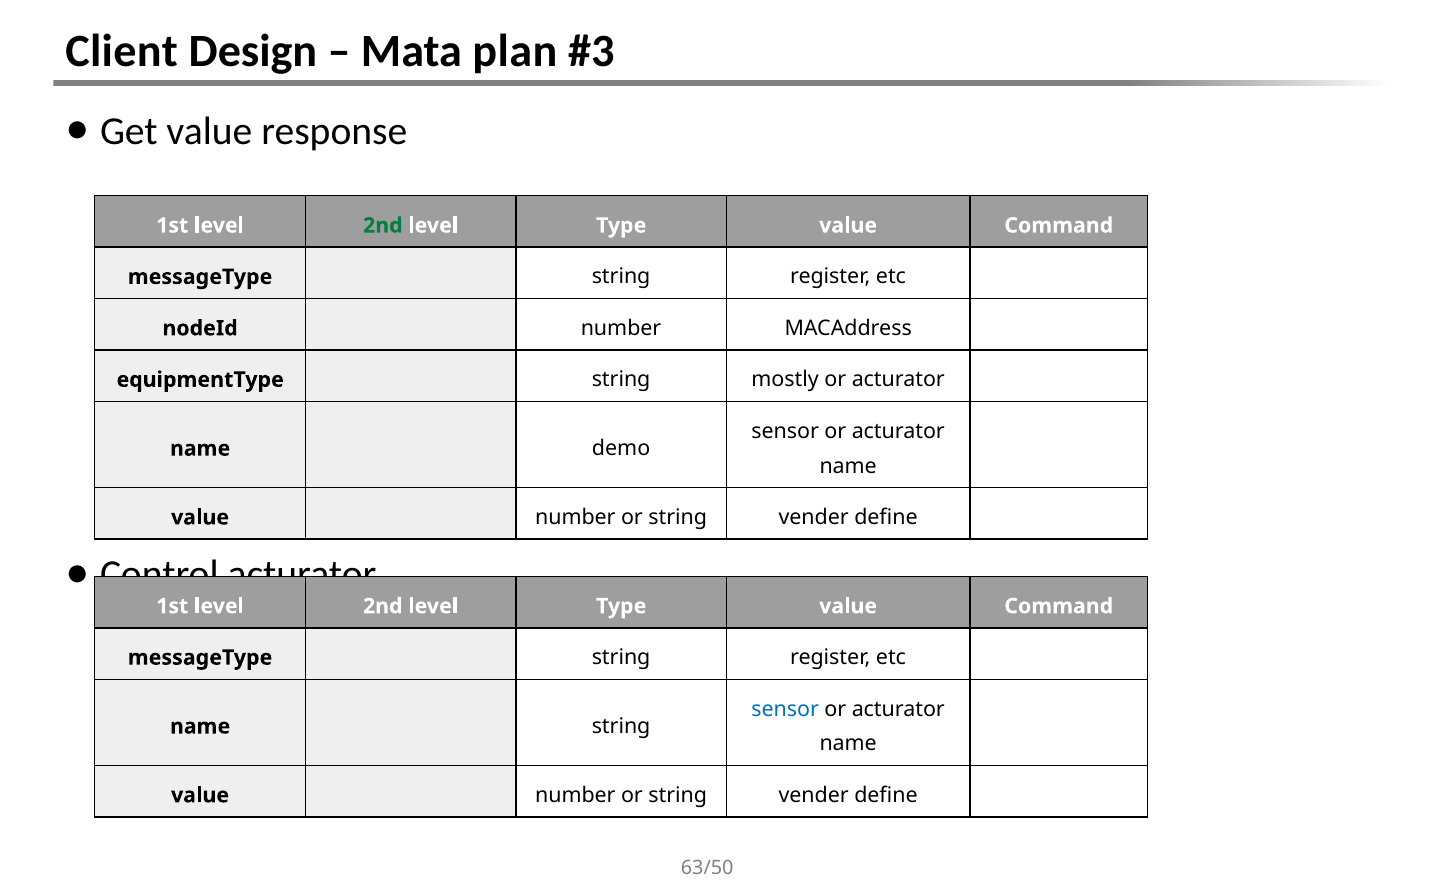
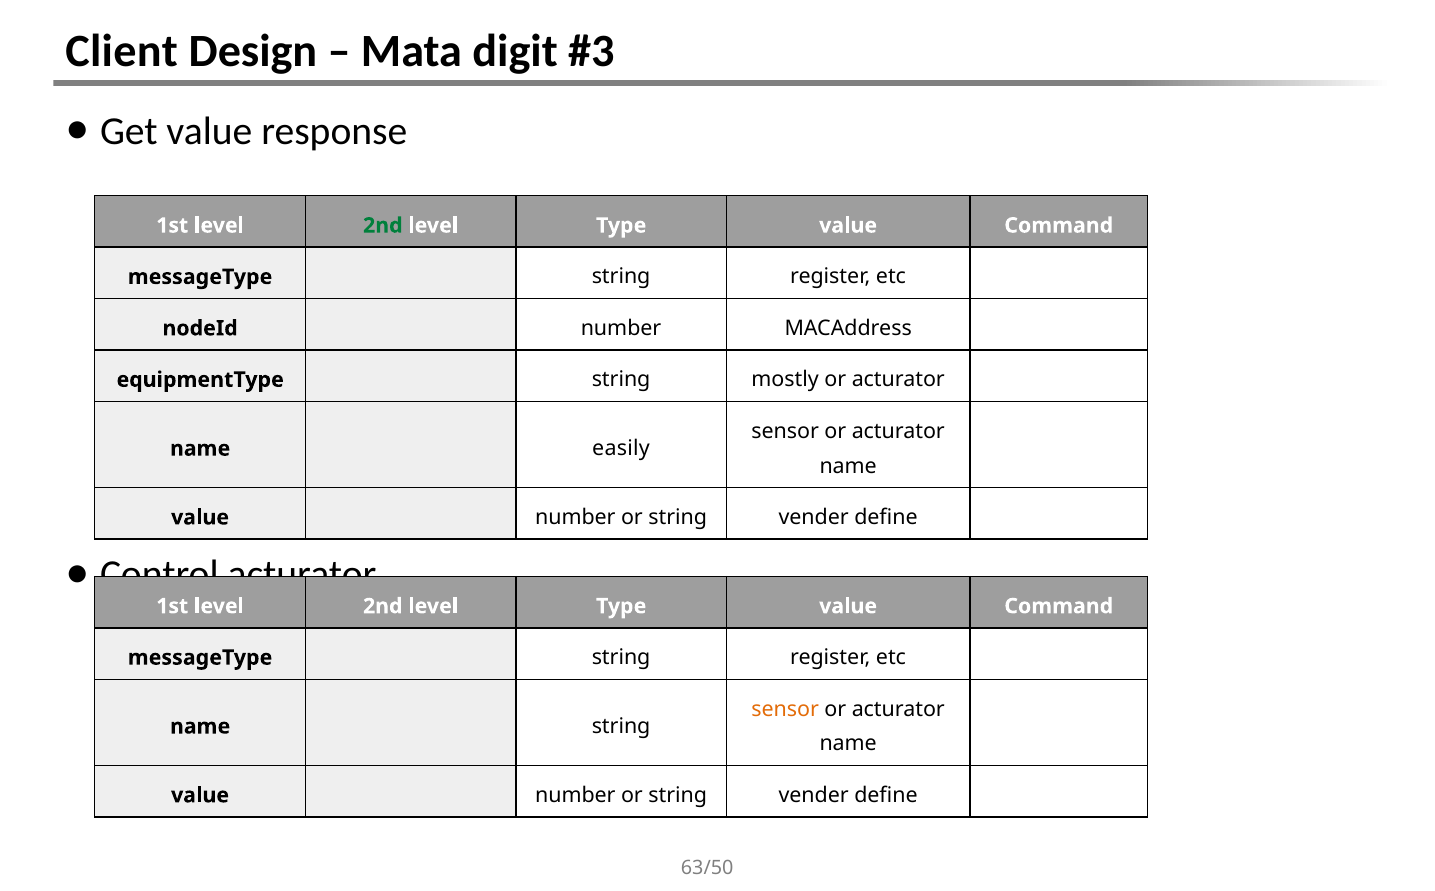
plan: plan -> digit (515, 51)
demo: demo -> easily (621, 448)
sensor colour: blue -> orange (785, 709)
